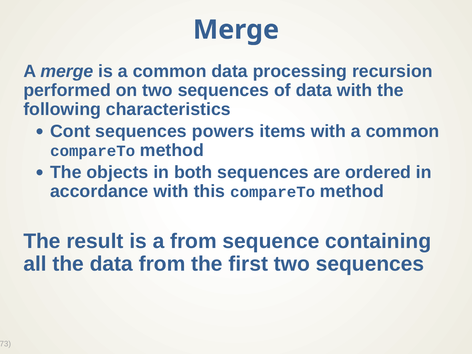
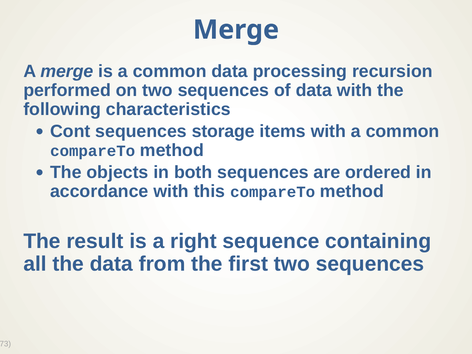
powers: powers -> storage (223, 131)
a from: from -> right (193, 241)
